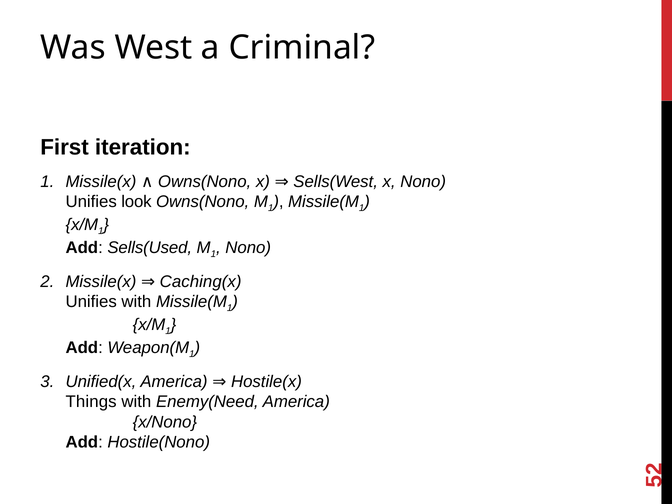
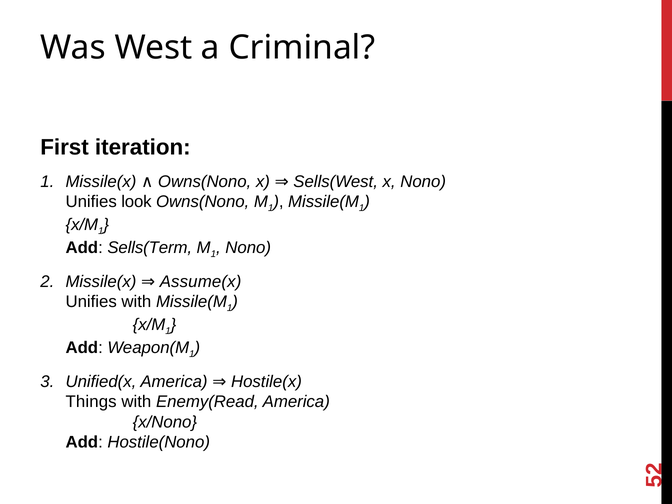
Sells(Used: Sells(Used -> Sells(Term (150, 247)
Caching(x: Caching(x -> Assume(x (201, 282)
Enemy(Need: Enemy(Need -> Enemy(Read (207, 402)
